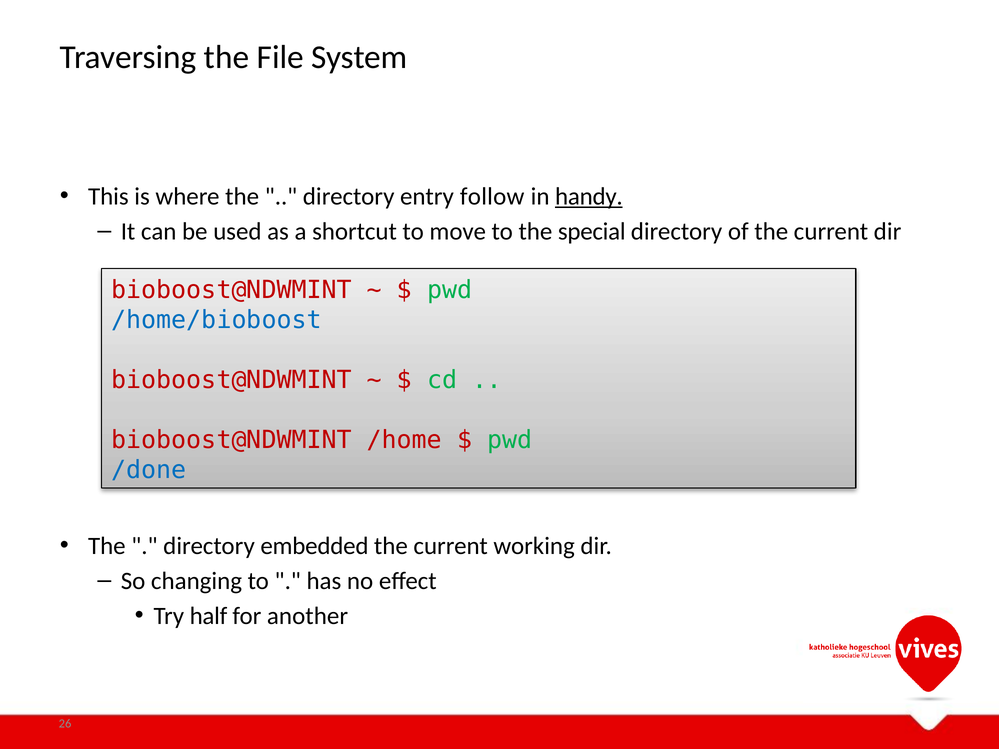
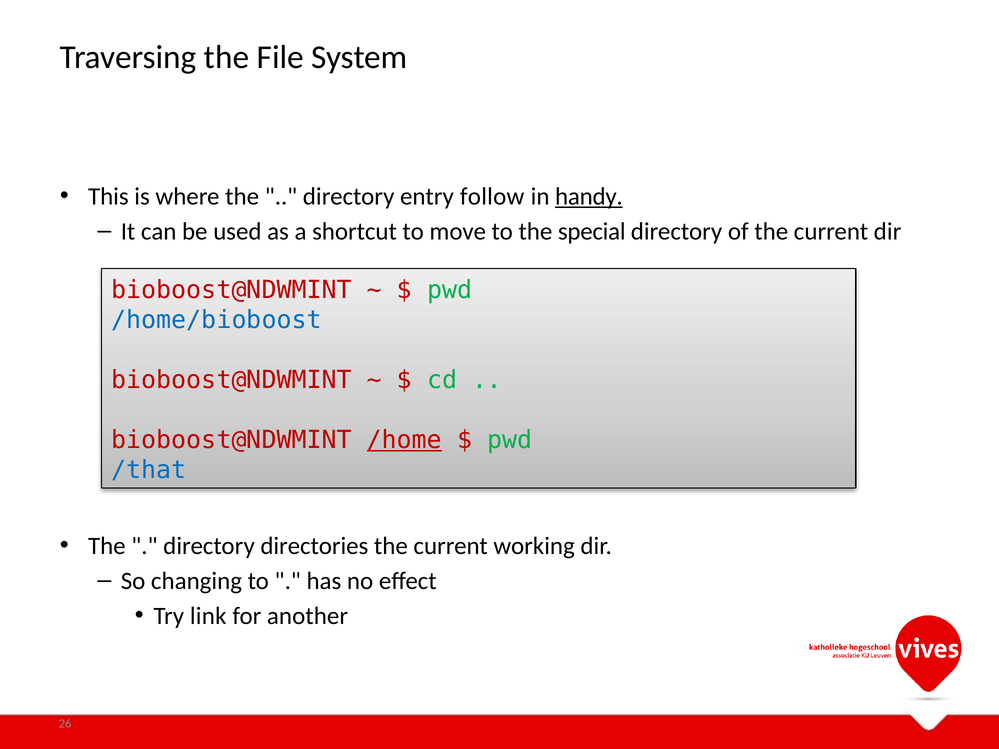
/home underline: none -> present (404, 440)
/done: /done -> /that (149, 470)
embedded: embedded -> directories (314, 546)
half: half -> link (208, 616)
